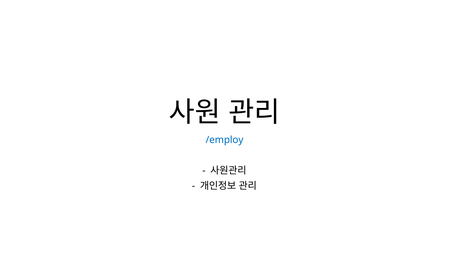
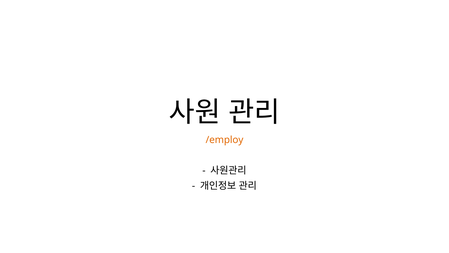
/employ colour: blue -> orange (225, 140)
